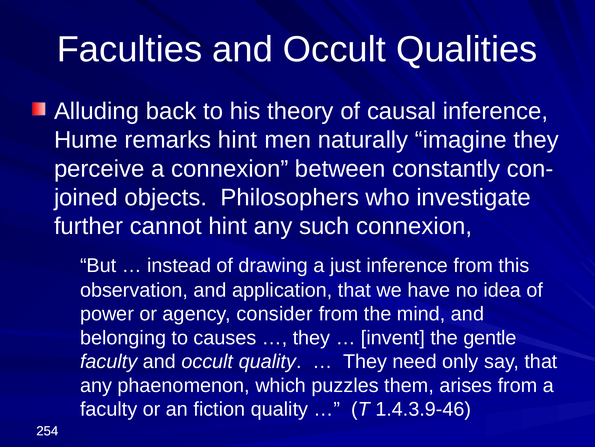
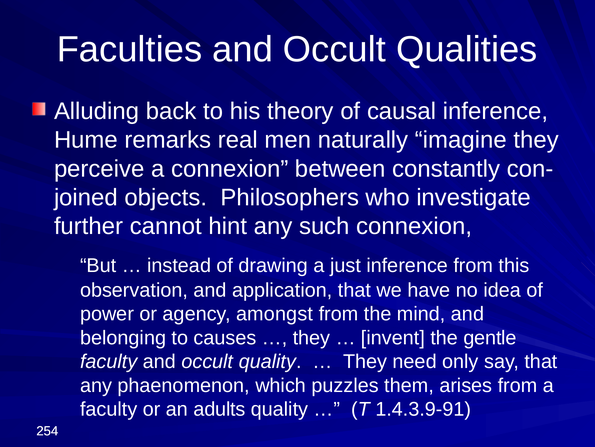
remarks hint: hint -> real (238, 140)
consider: consider -> amongst (275, 314)
fiction: fiction -> adults (219, 409)
1.4.3.9-46: 1.4.3.9-46 -> 1.4.3.9-91 (423, 409)
